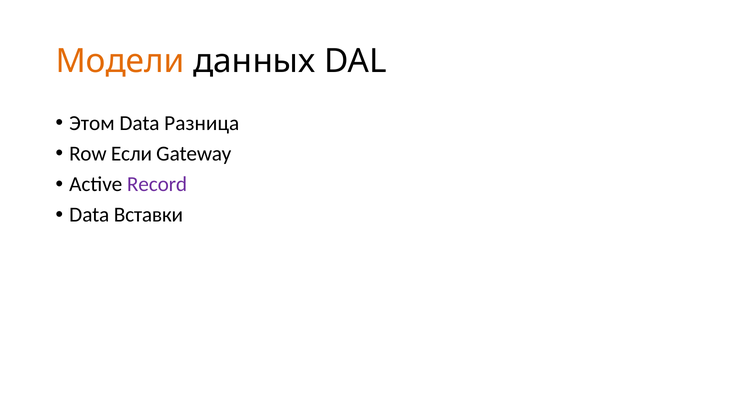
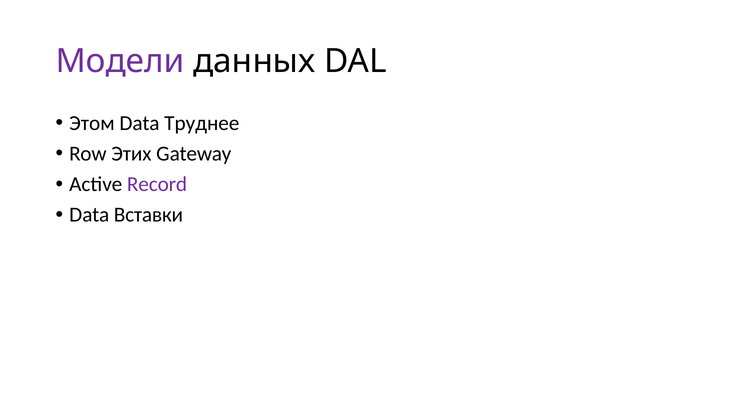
Модели colour: orange -> purple (120, 61)
Разница: Разница -> Труднее (202, 123)
Если: Если -> Этих (131, 154)
